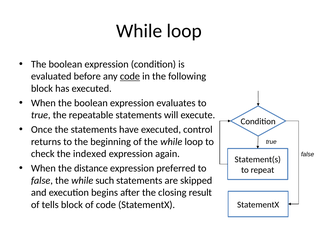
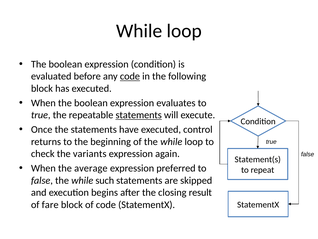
statements underline: none -> present (139, 115)
indexed: indexed -> variants (90, 154)
distance: distance -> average (91, 168)
tells: tells -> fare (50, 204)
